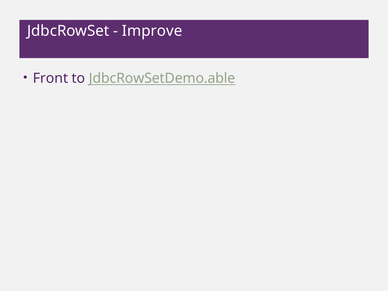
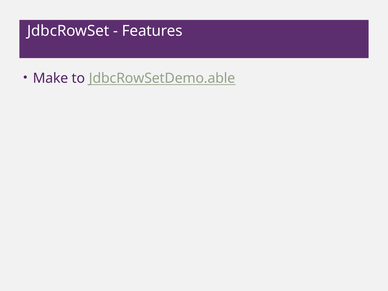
Improve: Improve -> Features (152, 31)
Front: Front -> Make (51, 78)
